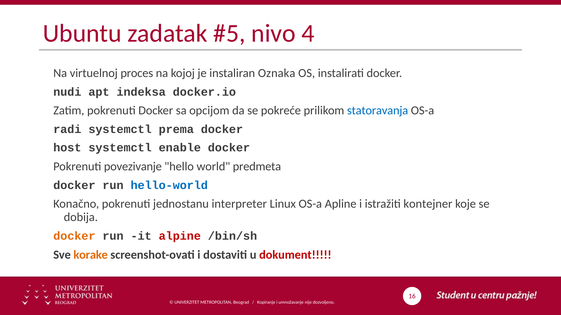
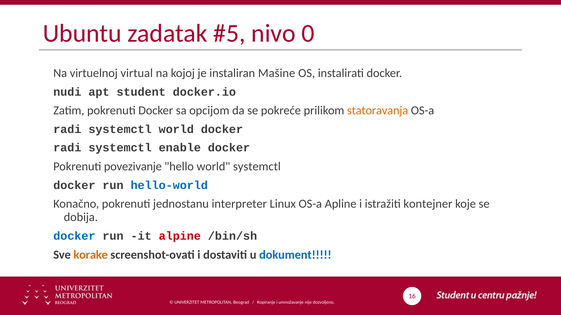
4: 4 -> 0 (308, 34)
proces: proces -> virtual (137, 73)
Oznaka: Oznaka -> Mašine (277, 73)
indeksa: indeksa -> student (141, 92)
statoravanja colour: blue -> orange (378, 111)
systemctl prema: prema -> world (176, 130)
host: host -> radi (67, 148)
world predmeta: predmeta -> systemctl (257, 167)
docker colour: orange -> blue (74, 236)
dokument colour: red -> blue (295, 255)
